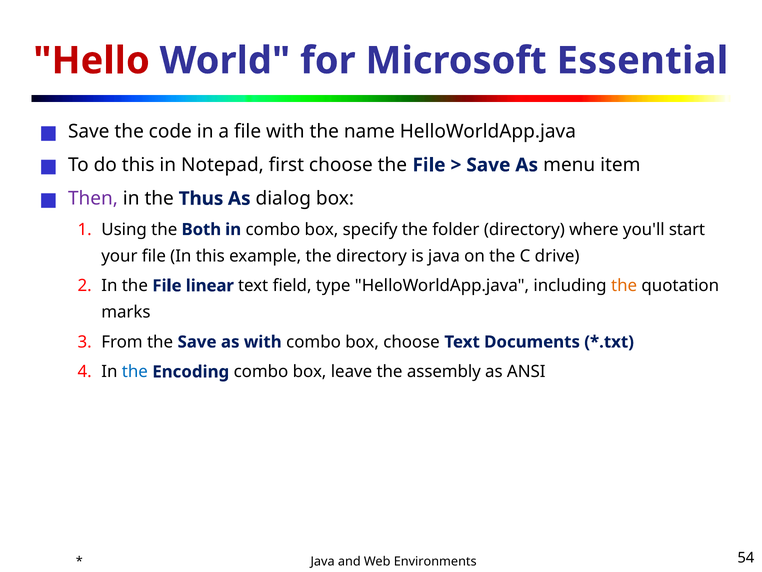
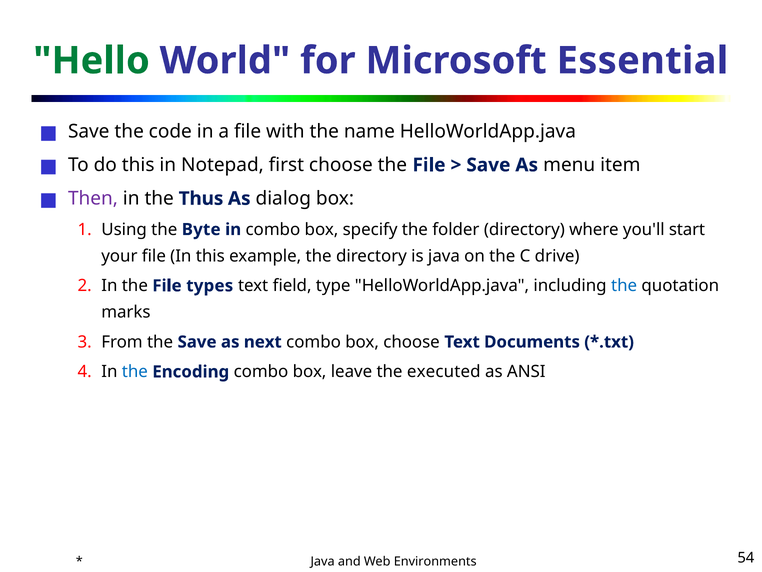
Hello colour: red -> green (92, 61)
Both: Both -> Byte (201, 229)
linear: linear -> types (210, 286)
the colour: orange -> blue (624, 286)
as with: with -> next (263, 342)
assembly: assembly -> executed (444, 371)
